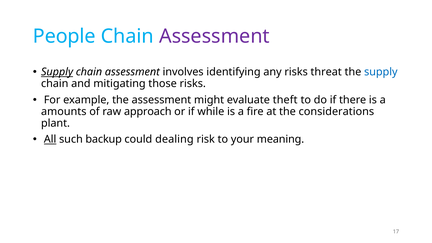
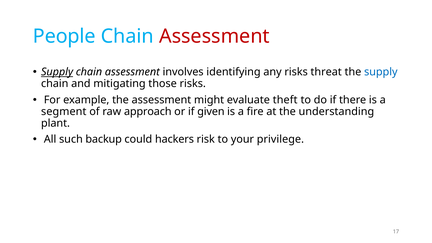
Assessment colour: purple -> red (214, 36)
amounts: amounts -> segment (64, 112)
while: while -> given (211, 112)
considerations: considerations -> understanding (336, 112)
All underline: present -> none (50, 139)
dealing: dealing -> hackers (174, 139)
meaning: meaning -> privilege (280, 139)
